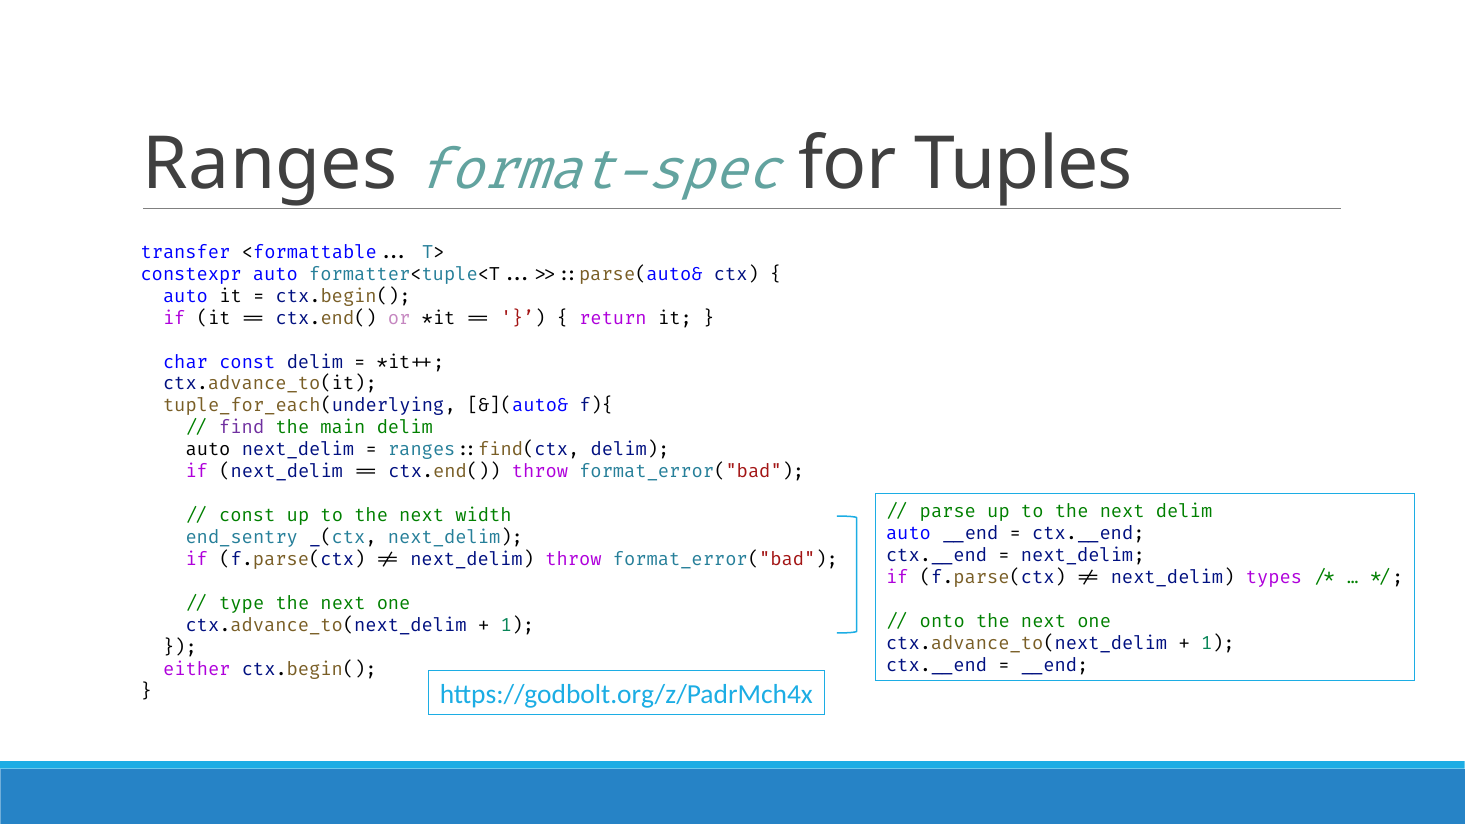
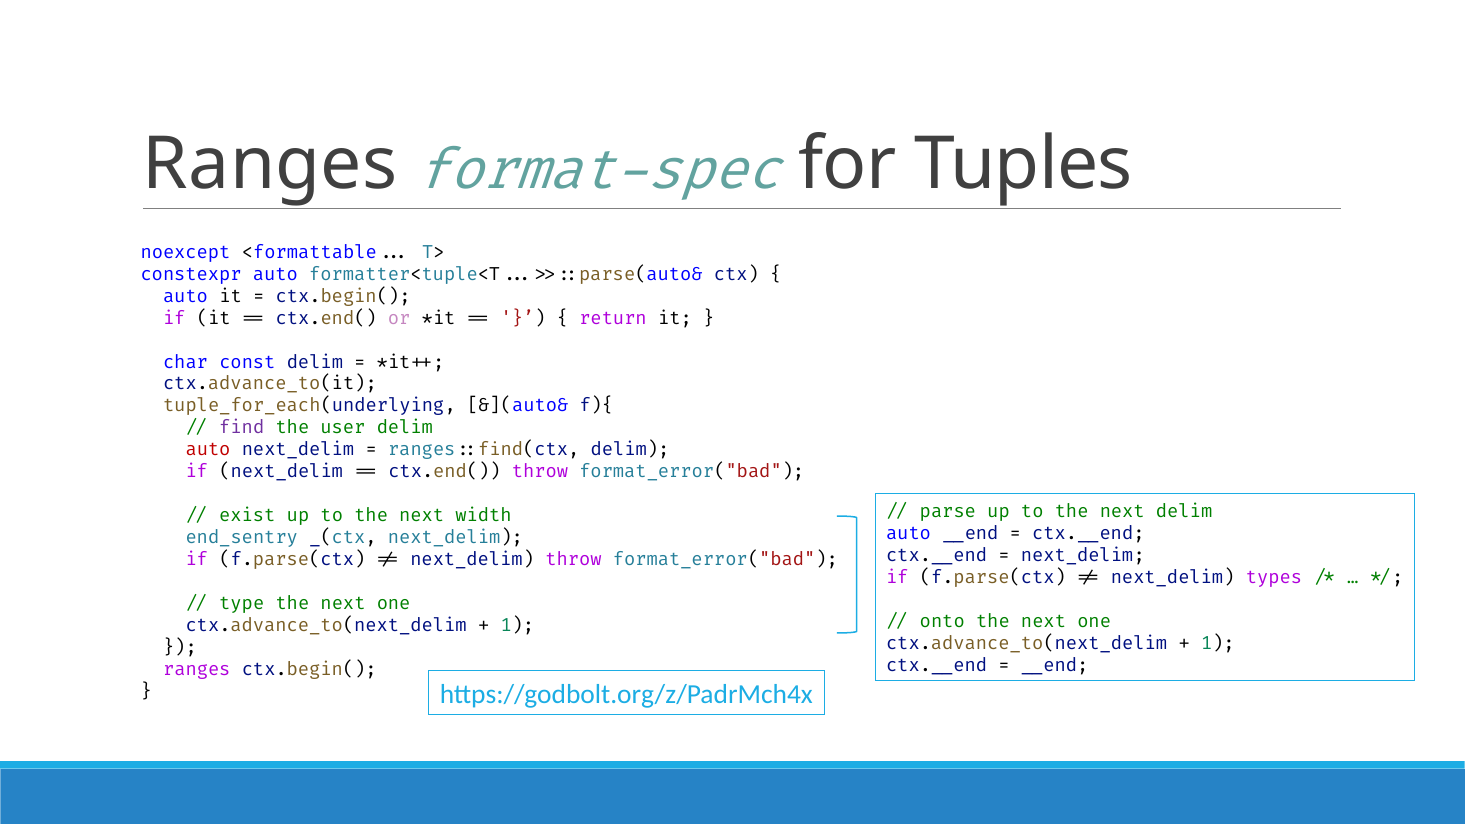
transfer: transfer -> noexcept (185, 252)
main: main -> user (343, 428)
auto colour: black -> red (208, 450)
const: const -> exist (247, 516)
either: either -> ranges (197, 670)
